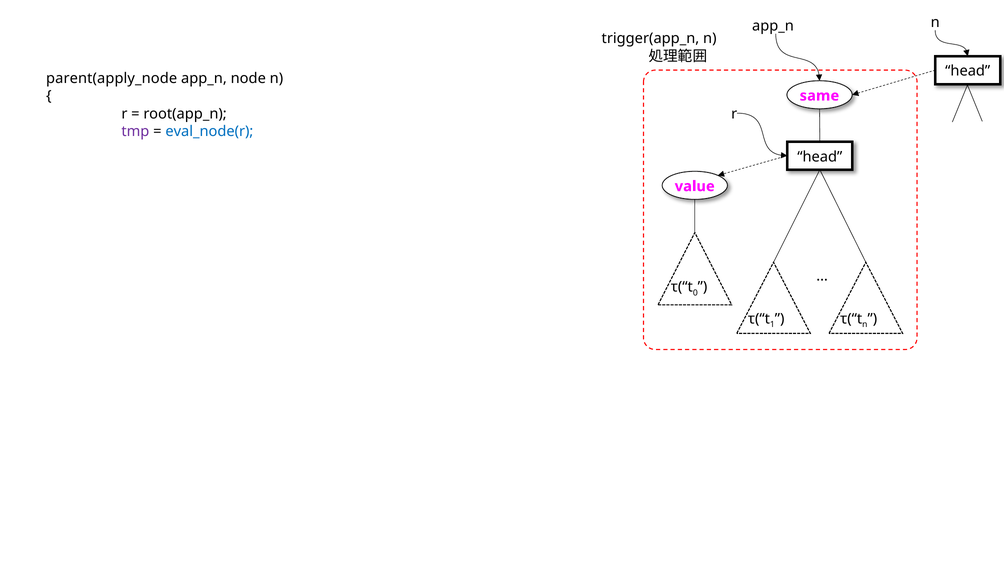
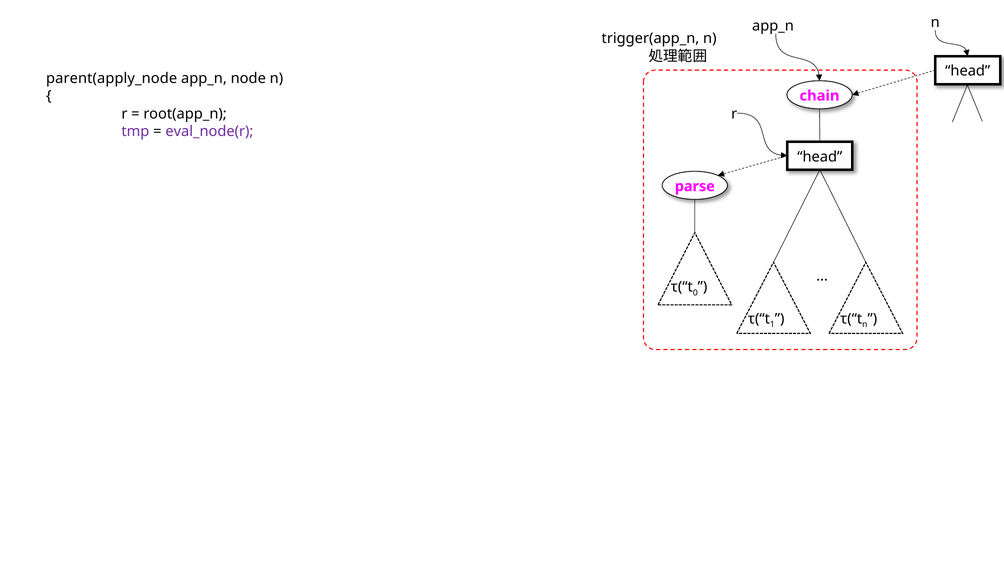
same: same -> chain (819, 96)
eval_node(r colour: blue -> purple (209, 131)
value: value -> parse (695, 186)
